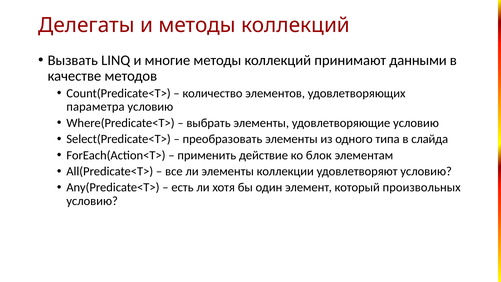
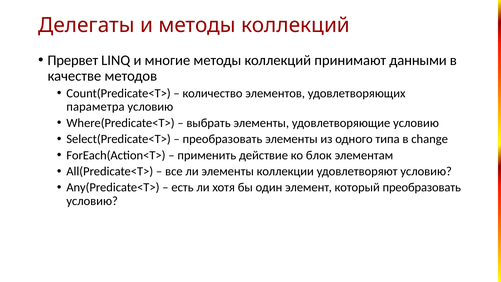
Вызвать: Вызвать -> Прервет (73, 60)
слайда: слайда -> change (430, 139)
который произвольных: произвольных -> преобразовать (422, 187)
